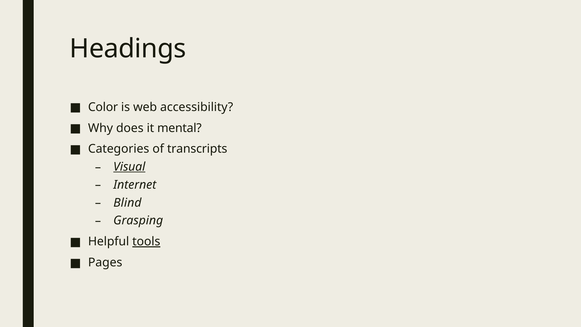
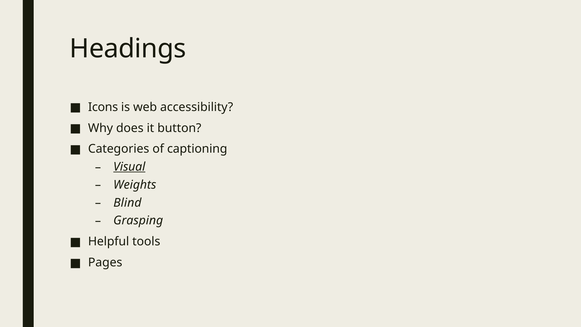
Color: Color -> Icons (103, 107)
mental: mental -> button (179, 128)
transcripts: transcripts -> captioning (197, 149)
Internet: Internet -> Weights (135, 185)
tools underline: present -> none (146, 241)
